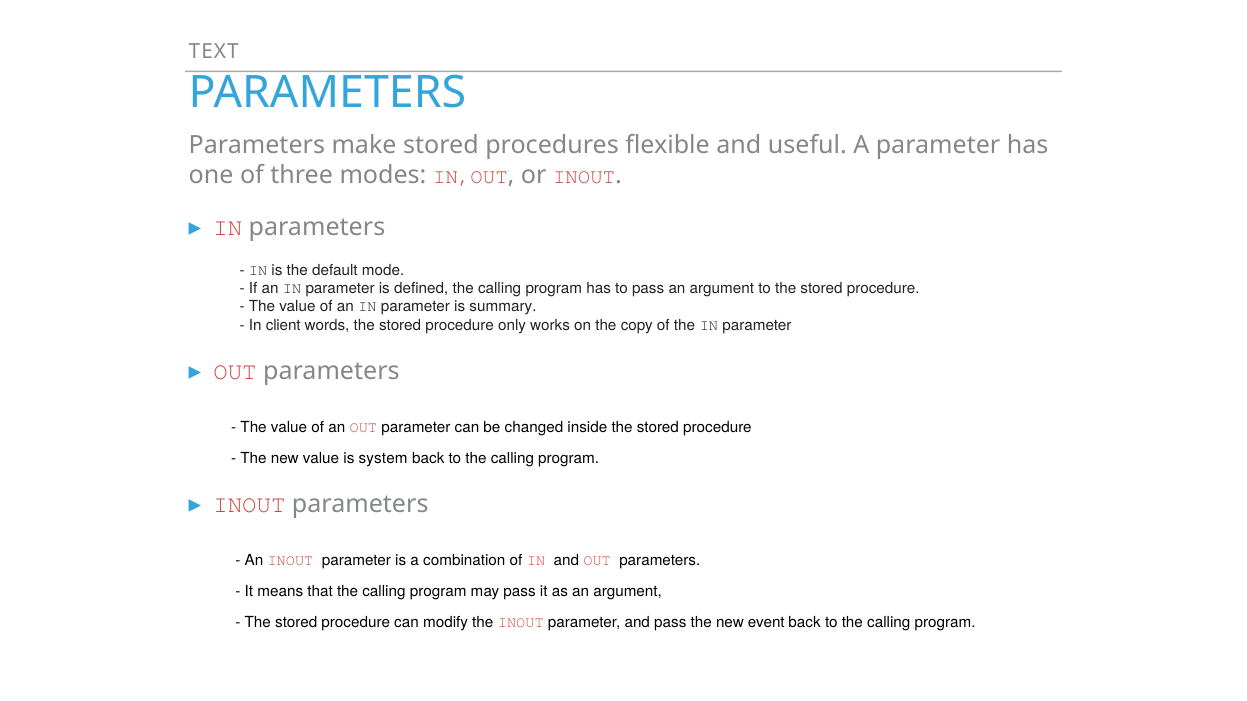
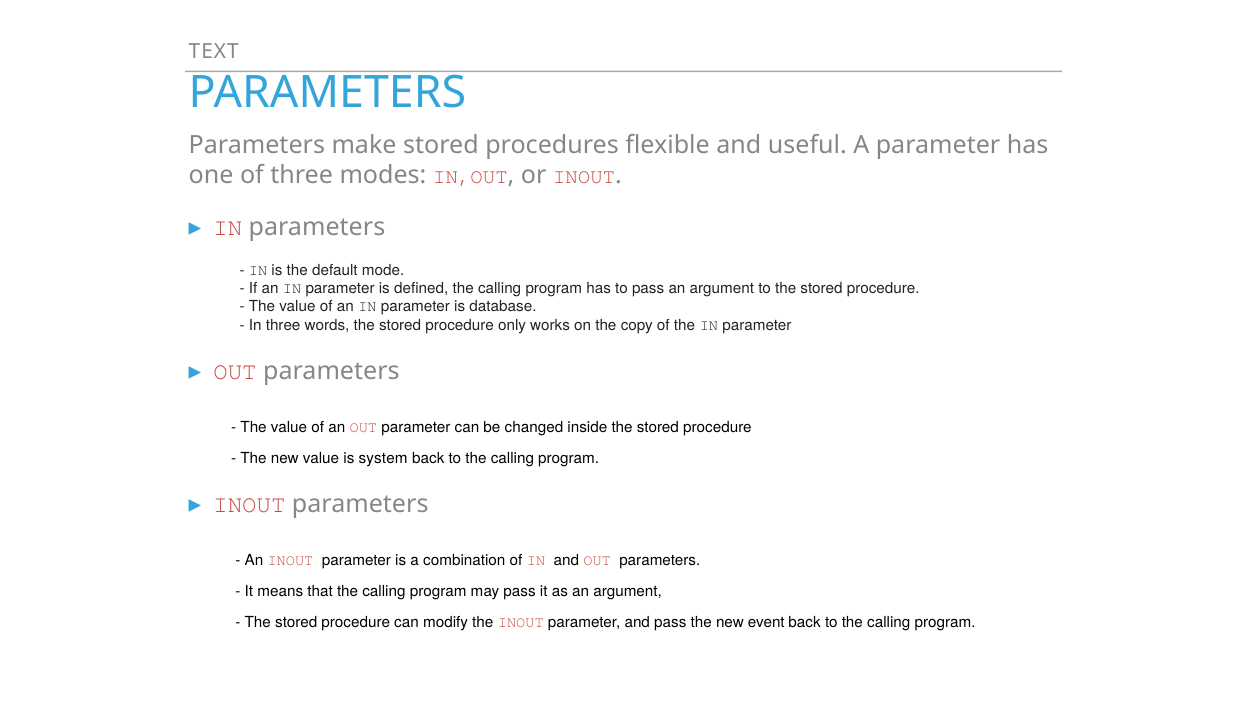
summary: summary -> database (503, 307)
In client: client -> three (283, 325)
